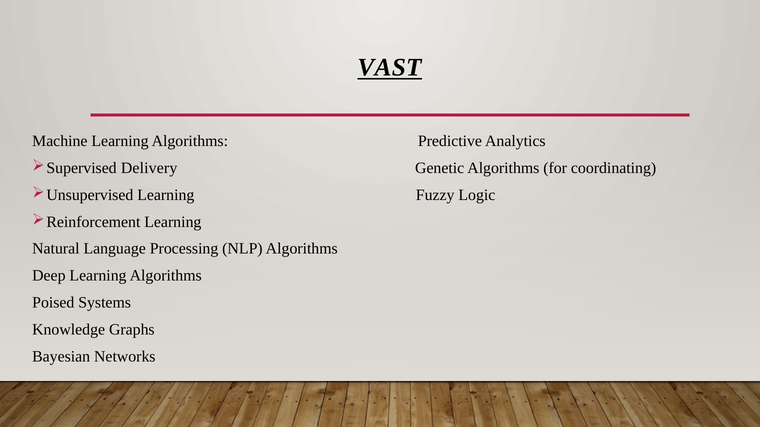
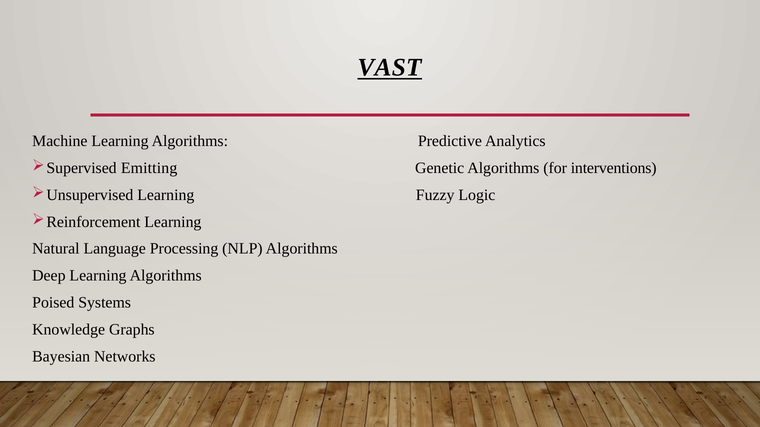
Delivery: Delivery -> Emitting (149, 168)
coordinating: coordinating -> interventions (614, 168)
